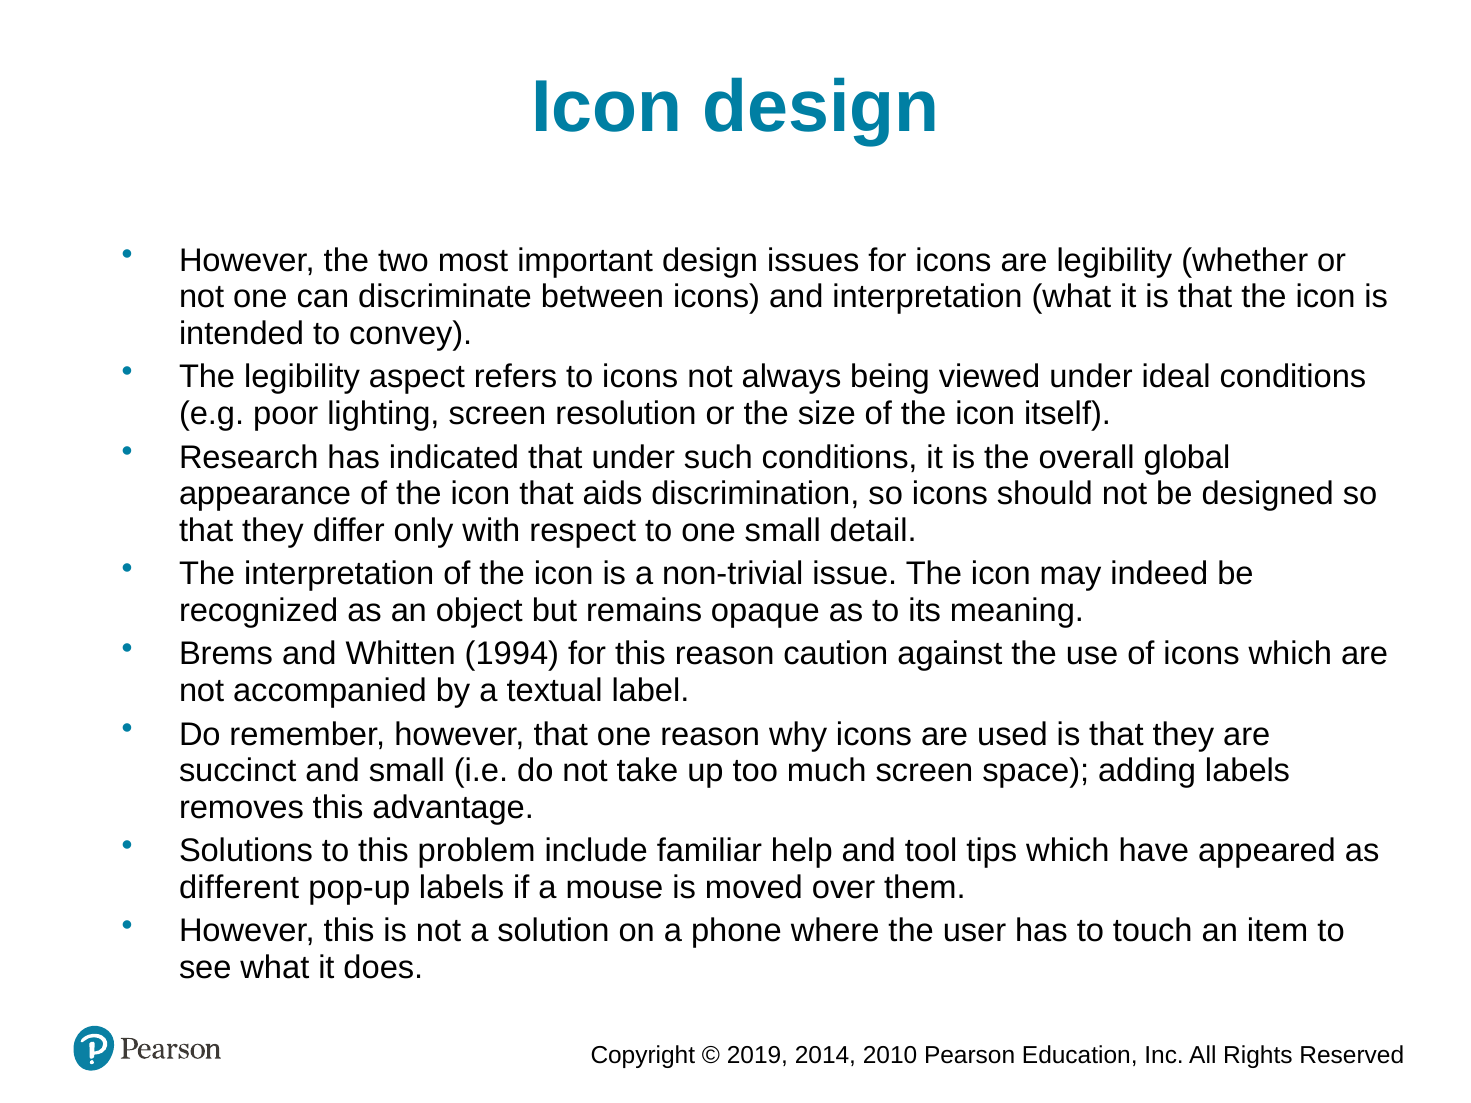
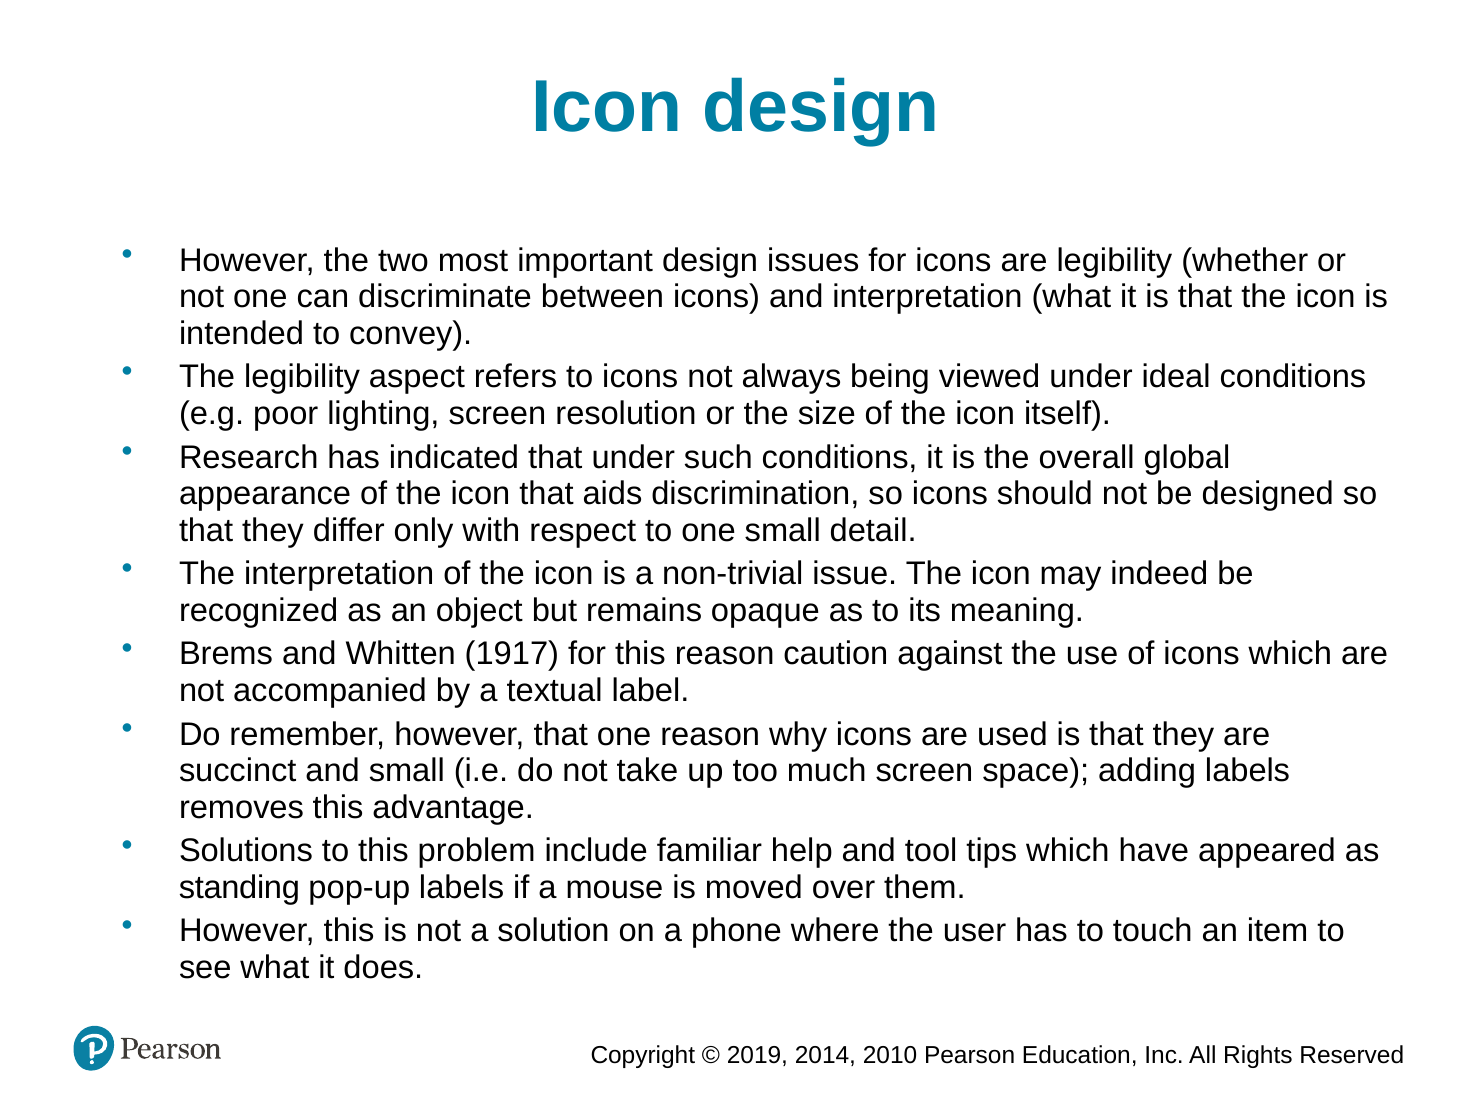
1994: 1994 -> 1917 (512, 654)
different: different -> standing (239, 888)
